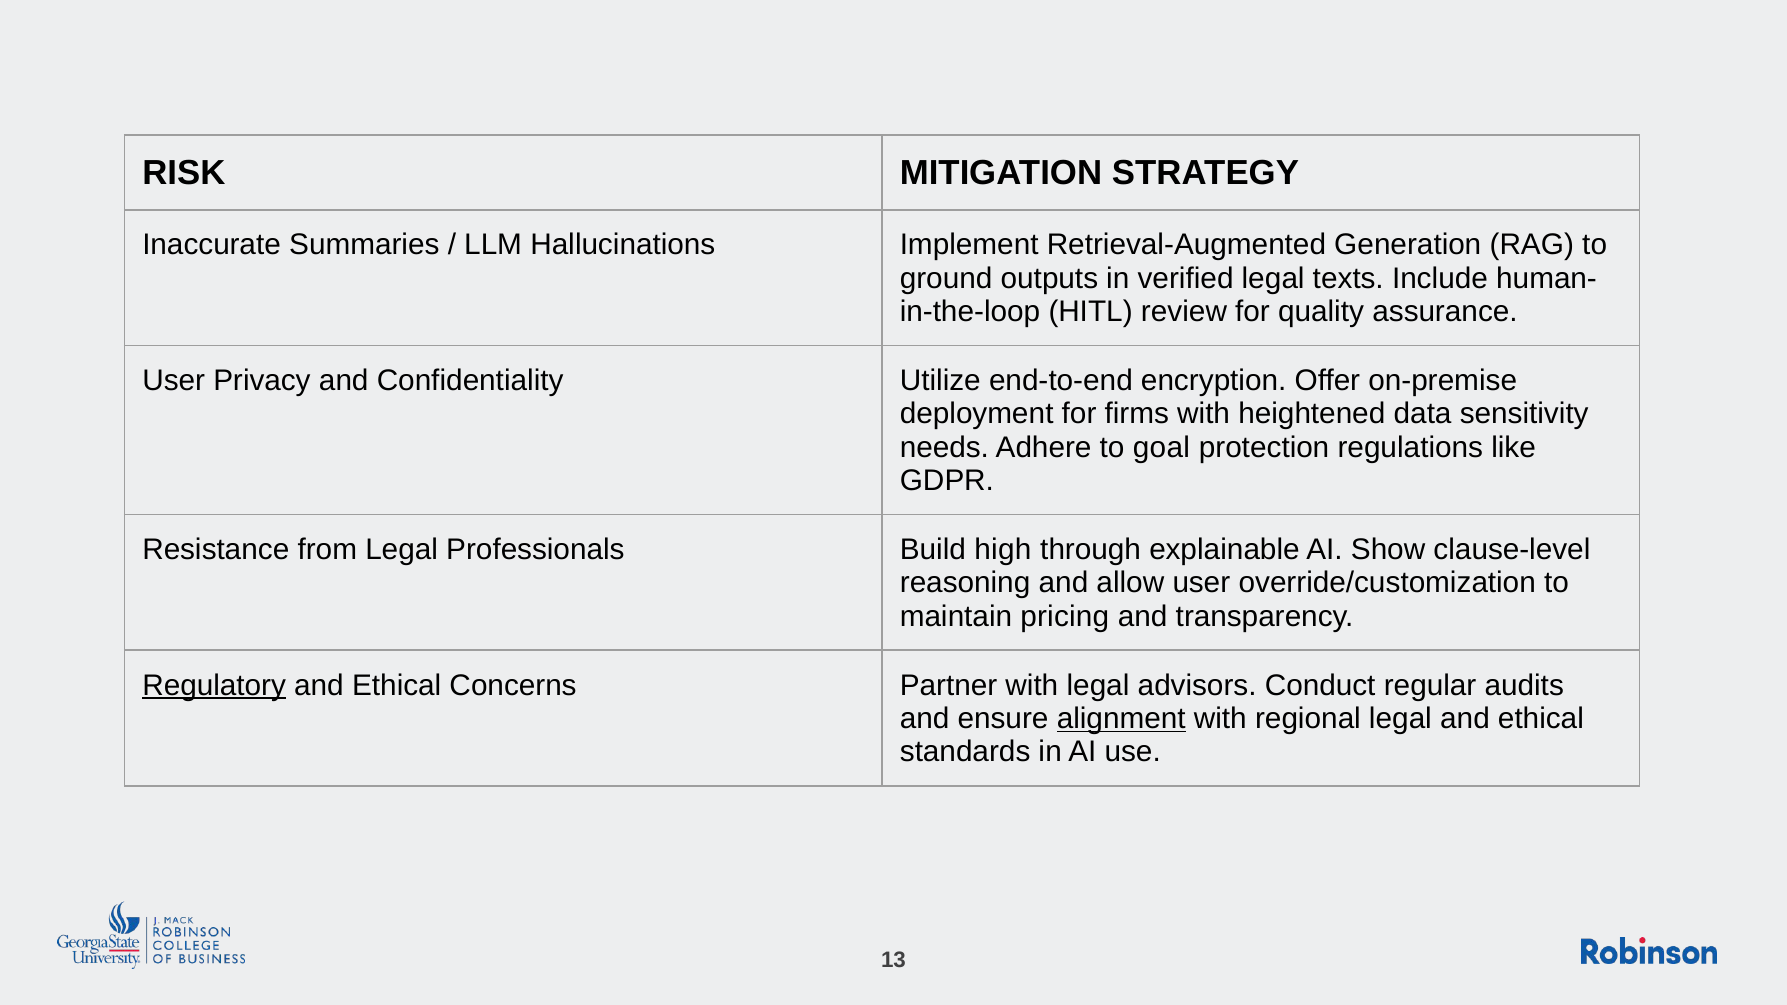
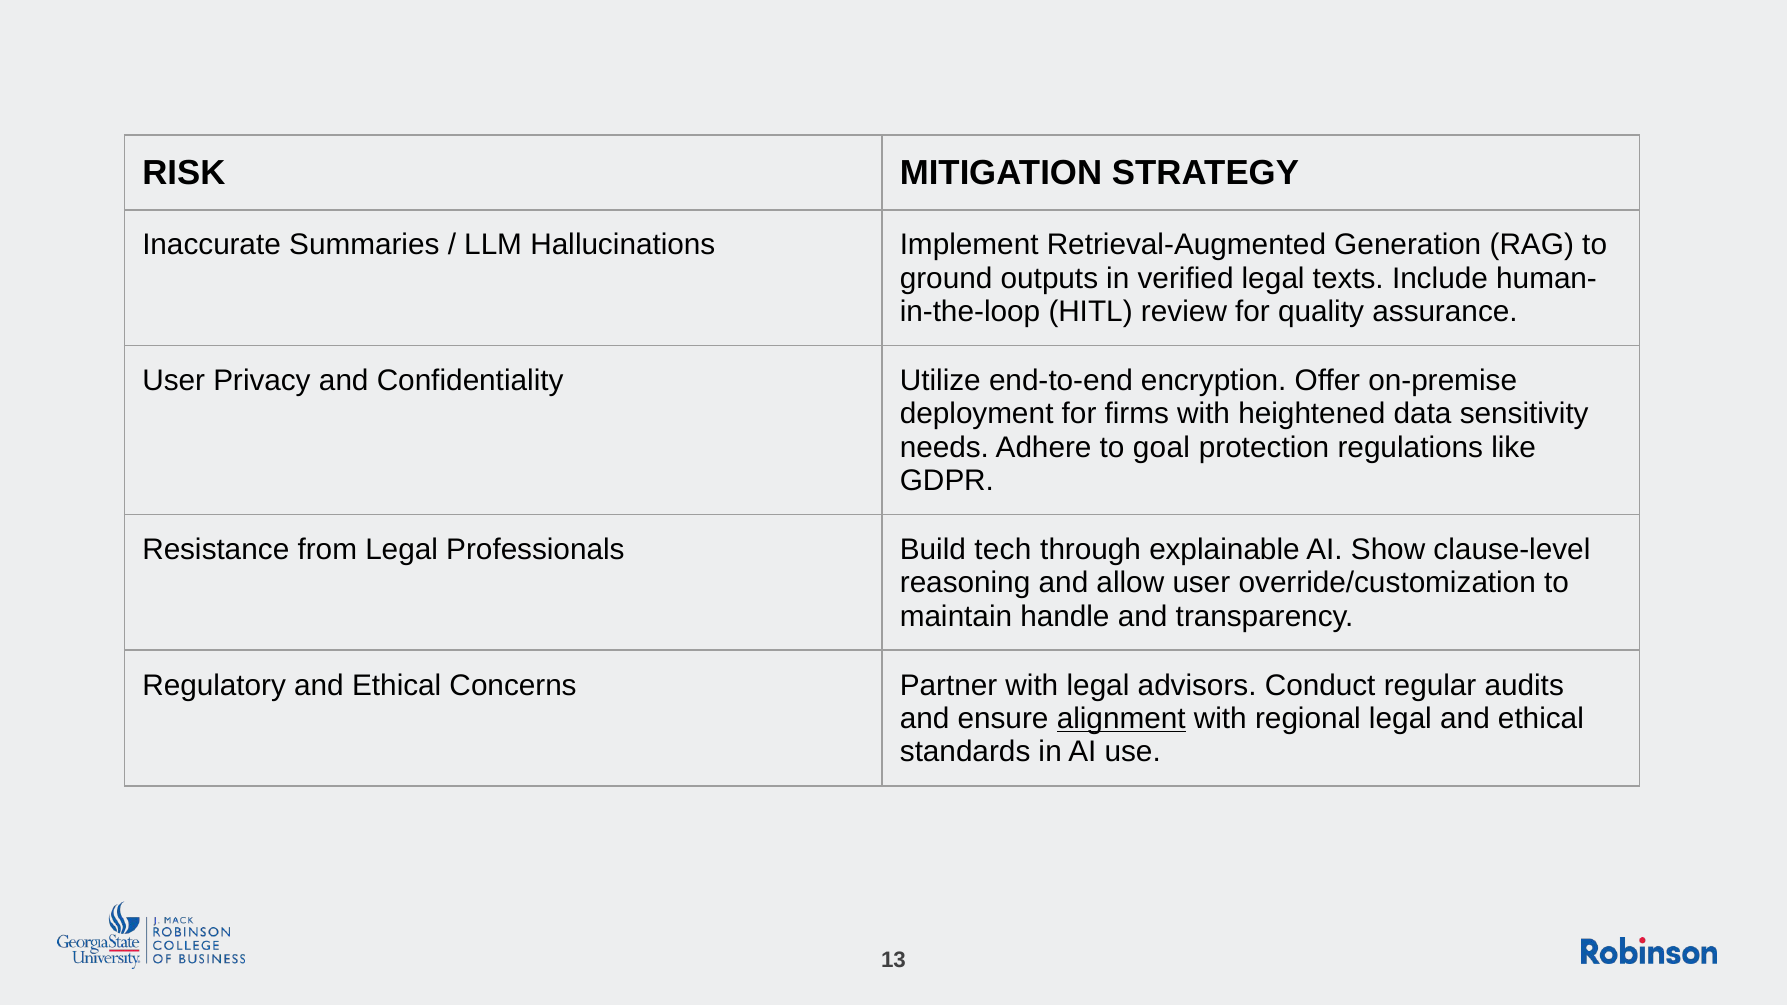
high: high -> tech (1003, 550)
pricing: pricing -> handle (1065, 616)
Regulatory underline: present -> none (214, 685)
